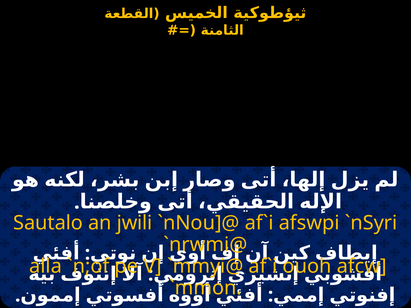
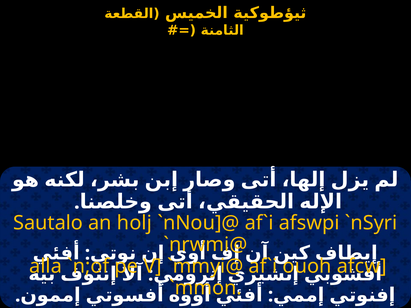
jwili: jwili -> holj (134, 223)
